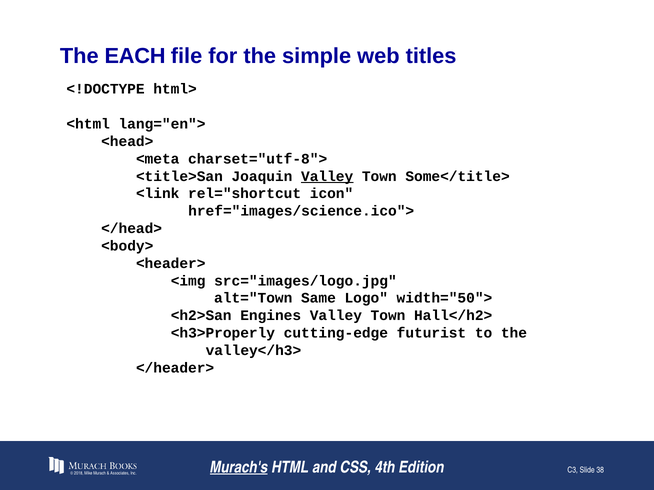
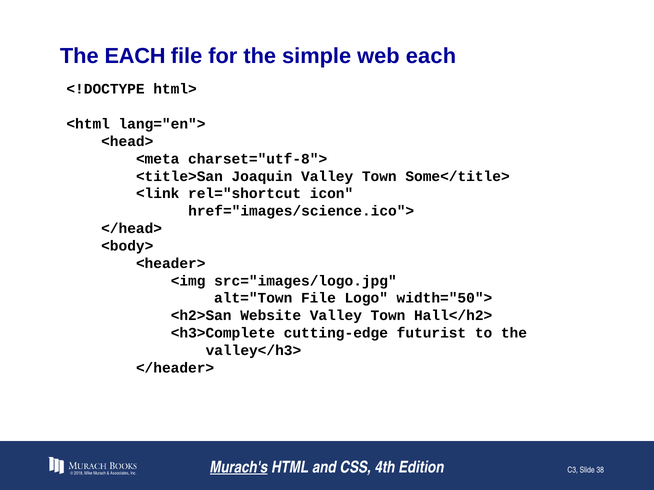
web titles: titles -> each (431, 56)
Valley underline: present -> none (327, 176)
alt="Town Same: Same -> File (318, 298)
Engines: Engines -> Website (271, 316)
<h3>Properly: <h3>Properly -> <h3>Complete (223, 333)
